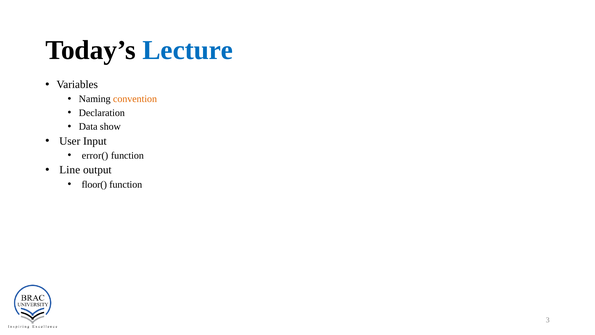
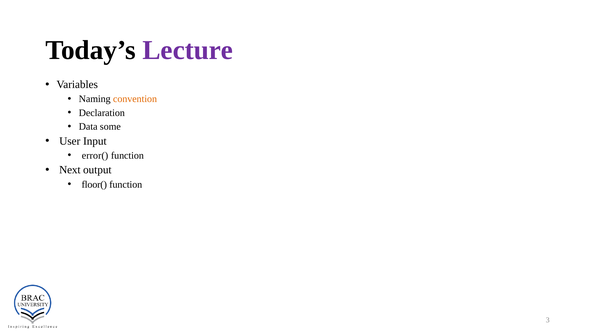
Lecture colour: blue -> purple (188, 50)
show: show -> some (110, 126)
Line: Line -> Next (70, 170)
